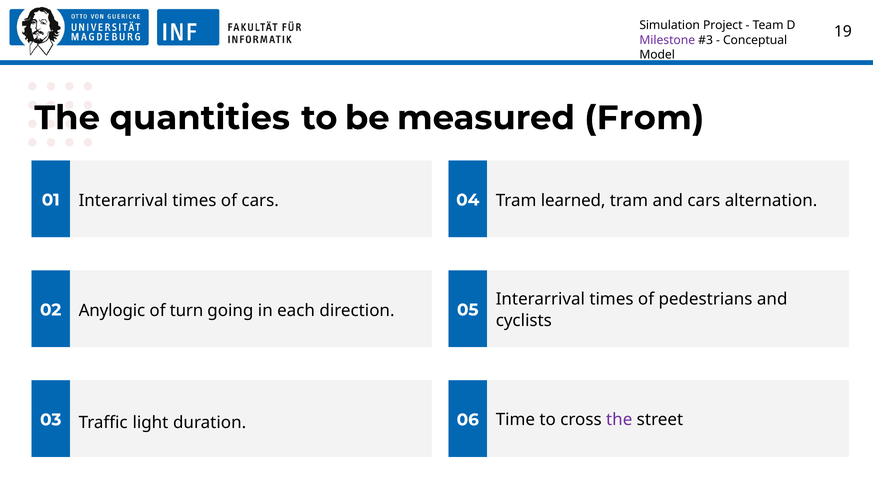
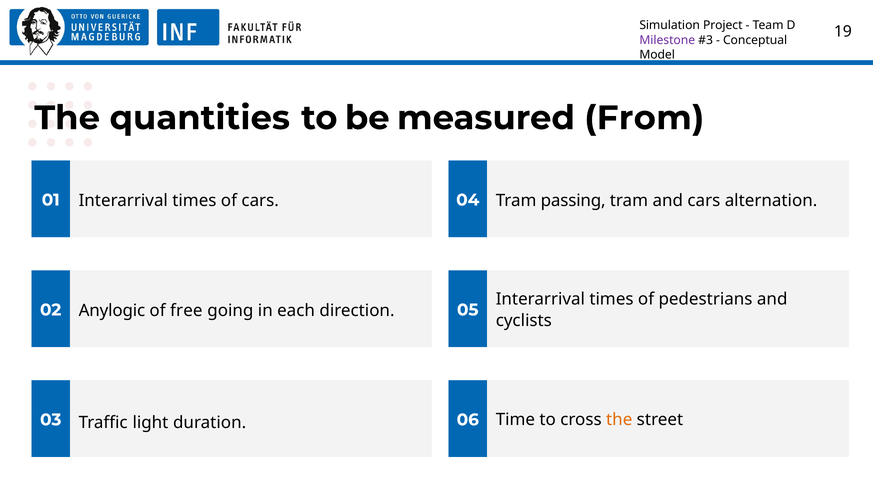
learned: learned -> passing (573, 201)
turn: turn -> free (186, 311)
the colour: purple -> orange (619, 420)
